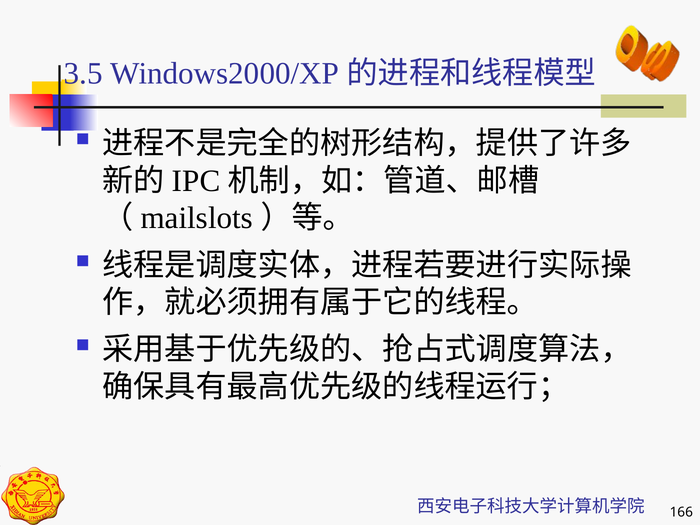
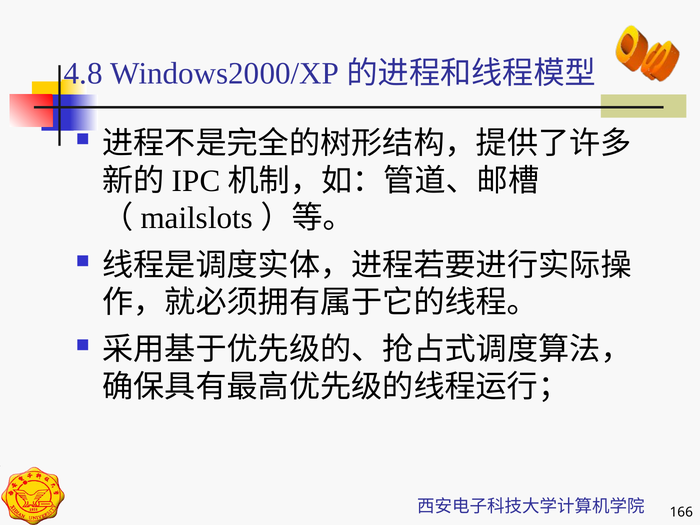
3.5: 3.5 -> 4.8 (83, 73)
